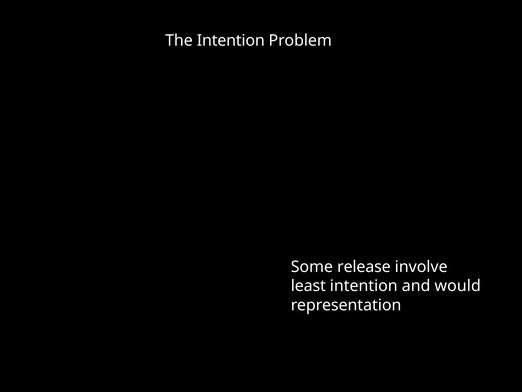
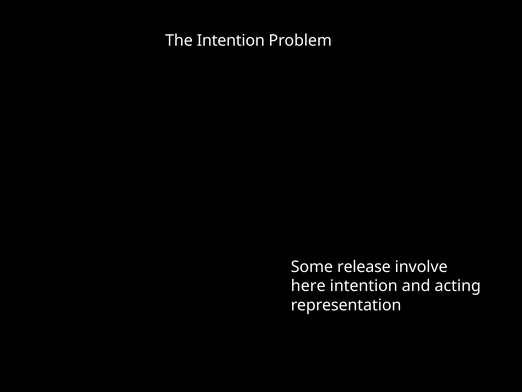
least: least -> here (308, 286)
would: would -> acting (458, 286)
